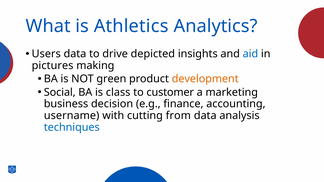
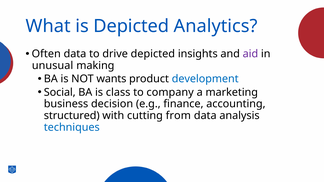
is Athletics: Athletics -> Depicted (131, 26)
Users: Users -> Often (46, 54)
aid colour: blue -> purple (250, 54)
pictures: pictures -> unusual (53, 66)
green: green -> wants (111, 79)
development colour: orange -> blue (205, 79)
customer: customer -> company (170, 92)
username: username -> structured (72, 116)
